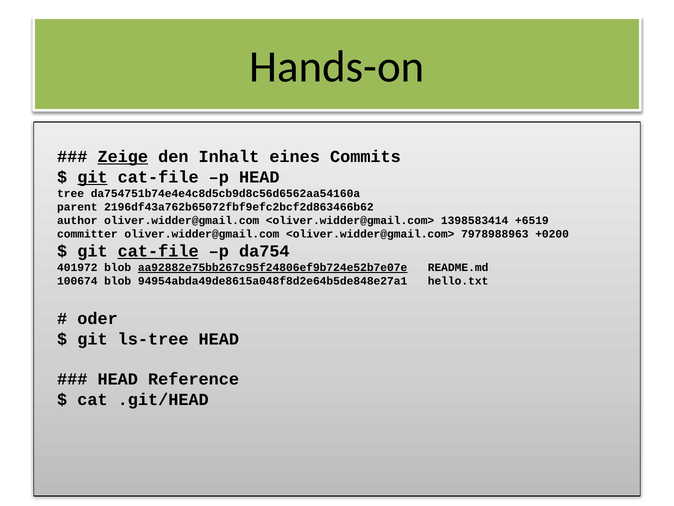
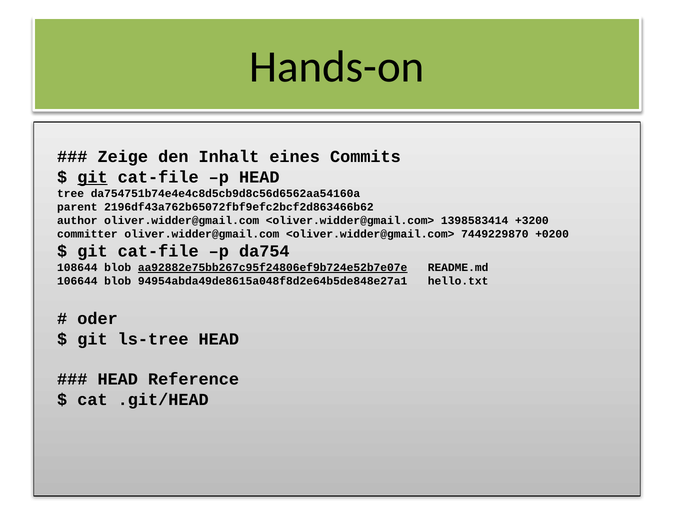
Zeige underline: present -> none (123, 157)
+6519: +6519 -> +3200 (532, 220)
7978988963: 7978988963 -> 7449229870 (495, 234)
cat-file underline: present -> none (158, 251)
401972: 401972 -> 108644 (77, 267)
100674: 100674 -> 106644 (77, 281)
